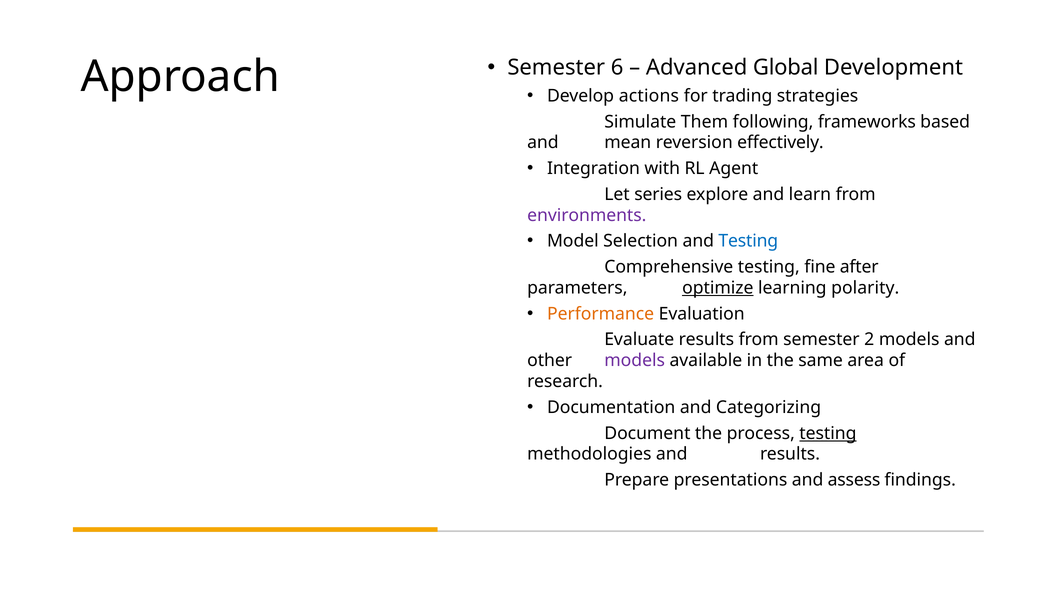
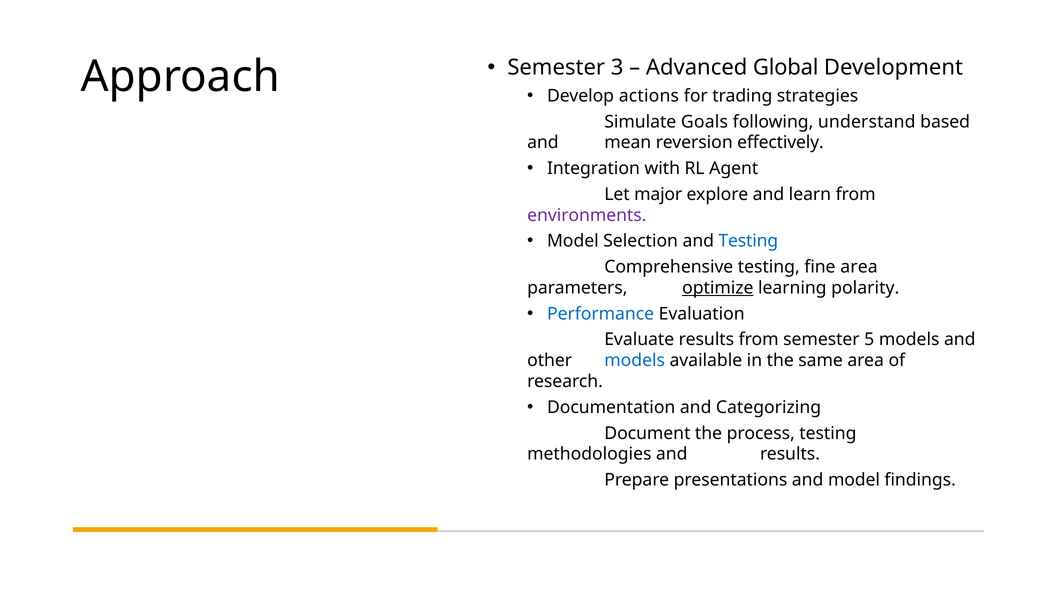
6: 6 -> 3 (617, 68)
Them: Them -> Goals (704, 122)
frameworks: frameworks -> understand (867, 122)
series: series -> major (658, 194)
fine after: after -> area (859, 267)
Performance colour: orange -> blue (601, 314)
2: 2 -> 5 (869, 339)
models colour: purple -> blue (635, 360)
testing underline: present -> none (828, 433)
and assess: assess -> model (854, 480)
